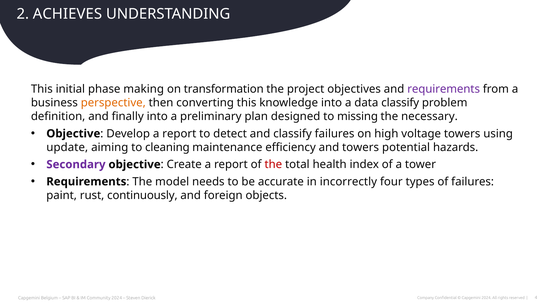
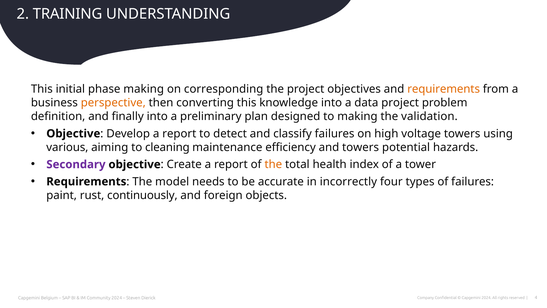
ACHIEVES: ACHIEVES -> TRAINING (68, 14)
transformation: transformation -> corresponding (224, 89)
requirements colour: purple -> orange (444, 89)
data classify: classify -> project (400, 103)
to missing: missing -> making (357, 116)
necessary: necessary -> validation (429, 116)
update: update -> various (67, 147)
the colour: red -> orange (273, 164)
